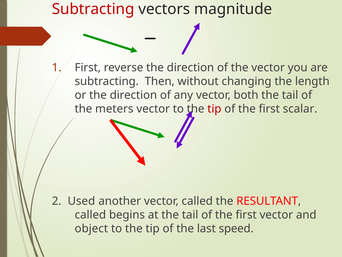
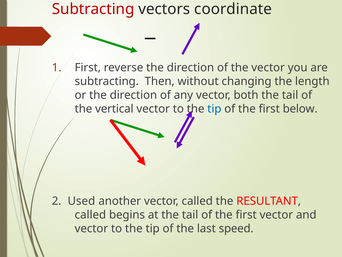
magnitude: magnitude -> coordinate (233, 9)
meters: meters -> vertical (114, 109)
tip colour: red -> blue (214, 109)
scalar: scalar -> below (300, 109)
object: object -> vector (91, 228)
